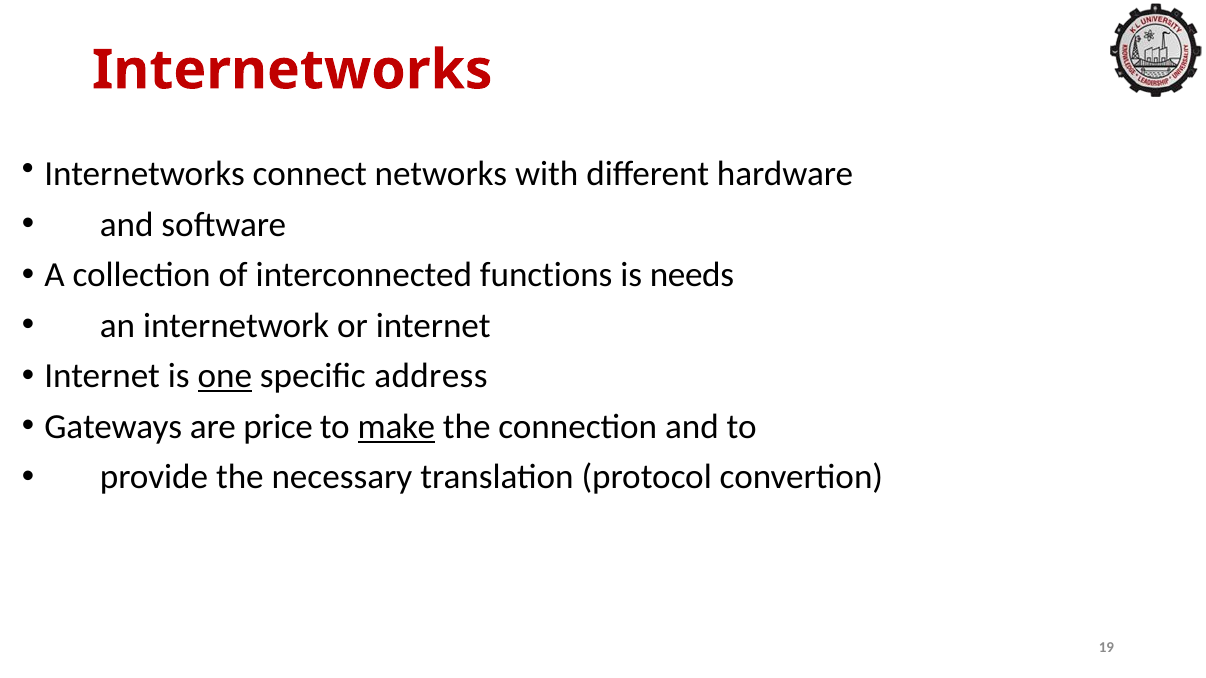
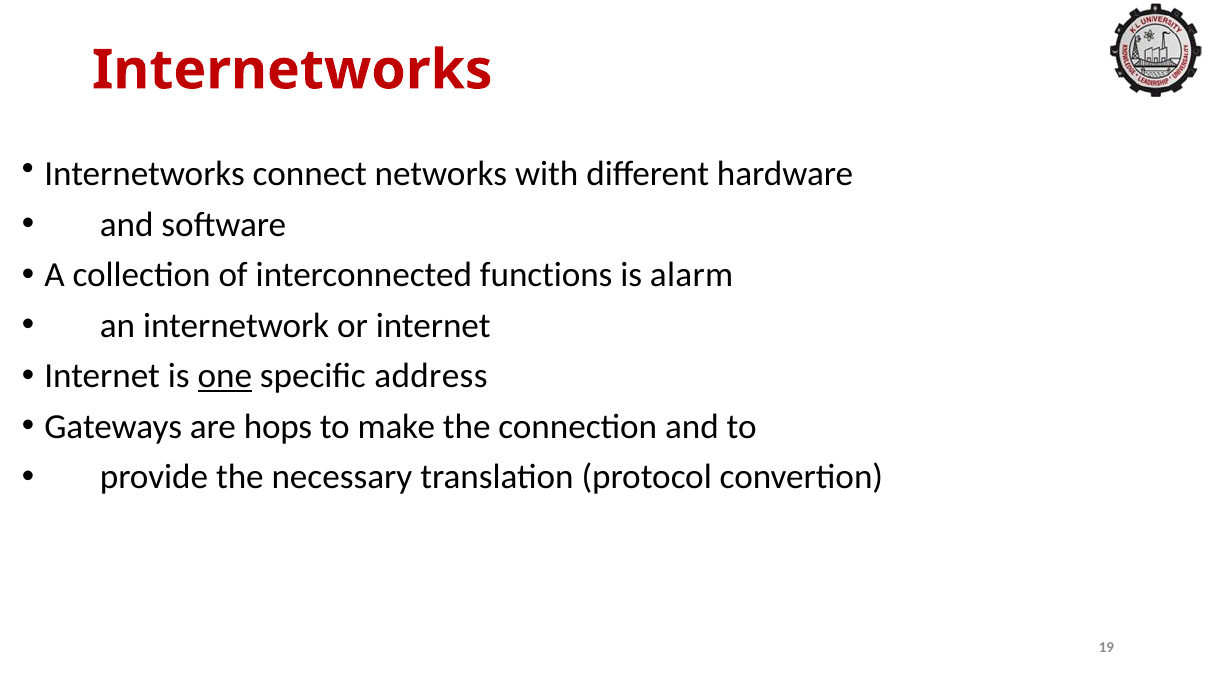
needs: needs -> alarm (692, 275)
price: price -> hops (278, 427)
make underline: present -> none (396, 427)
